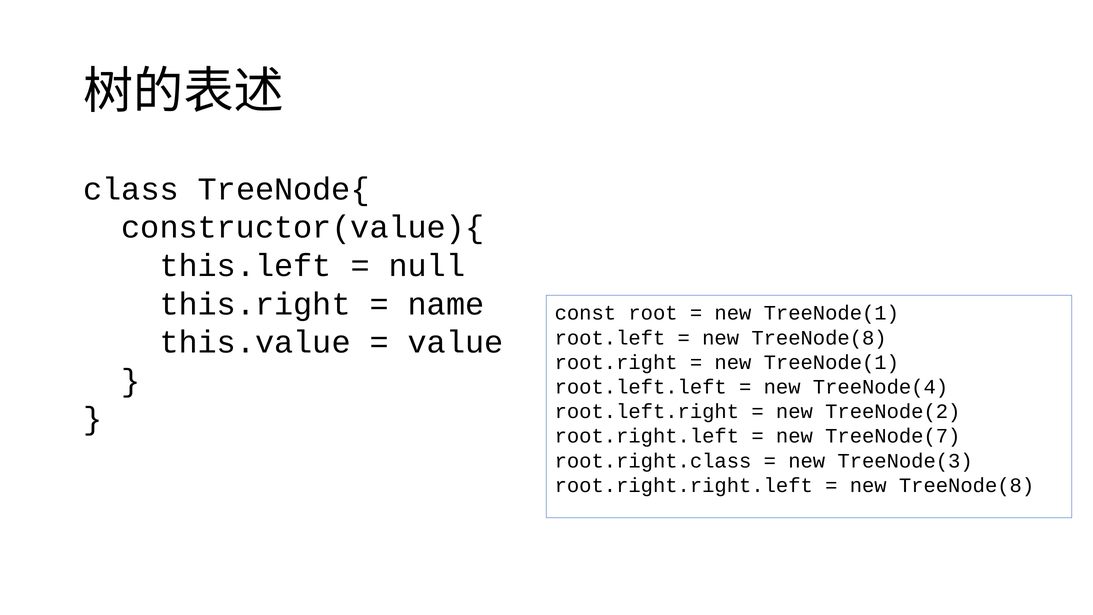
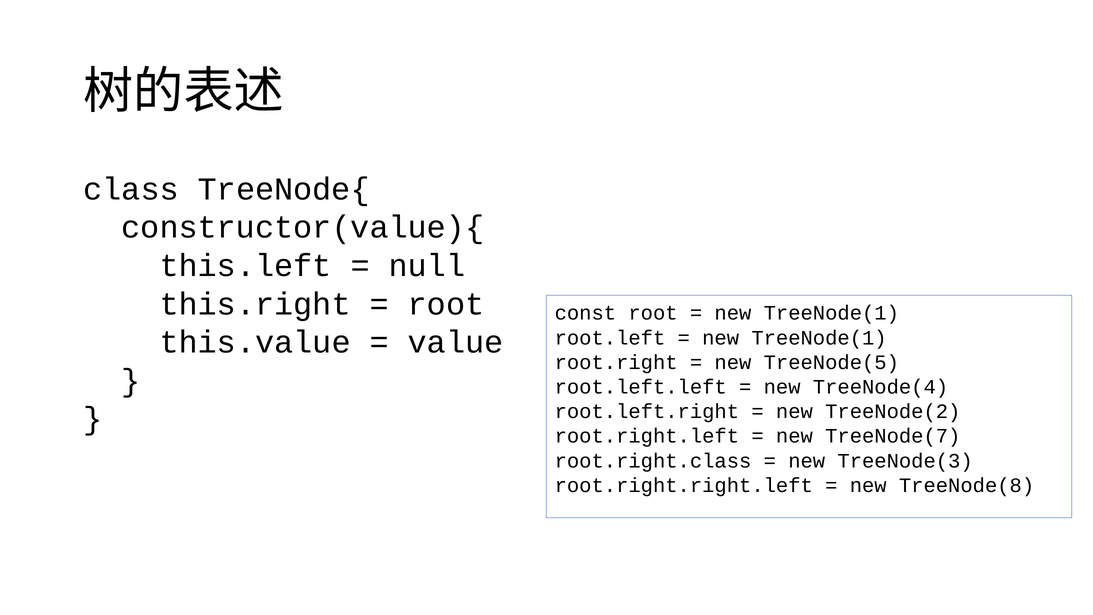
name: name -> root (446, 304)
TreeNode(8: TreeNode(8 -> TreeNode(1 (819, 338)
TreeNode(1: TreeNode(1 -> TreeNode(5 (831, 362)
